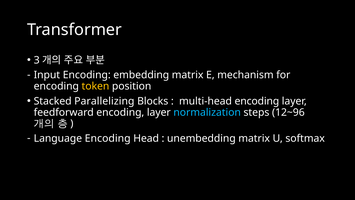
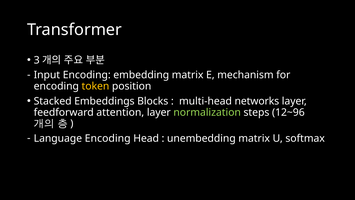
Parallelizing: Parallelizing -> Embeddings (104, 101)
multi-head encoding: encoding -> networks (257, 101)
feedforward encoding: encoding -> attention (120, 112)
normalization colour: light blue -> light green (207, 112)
